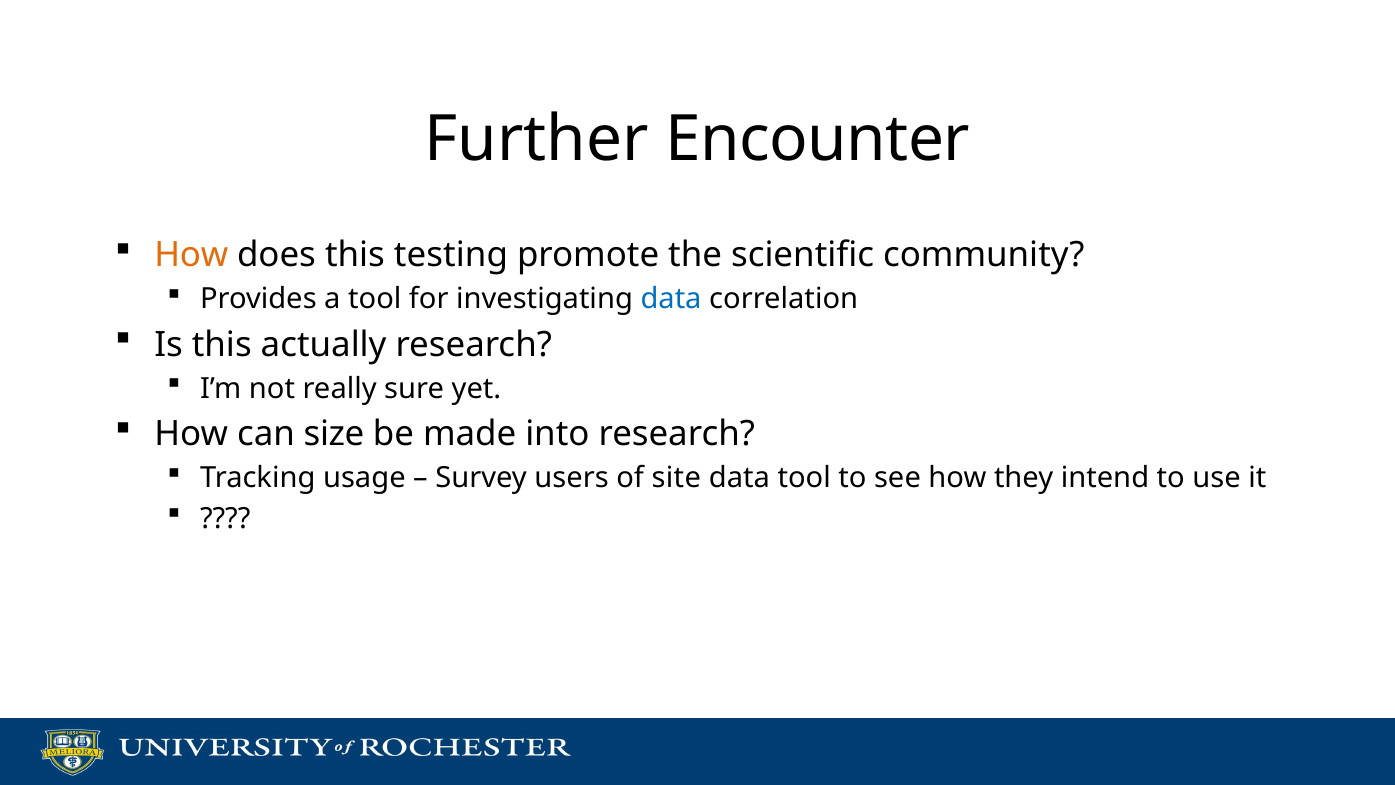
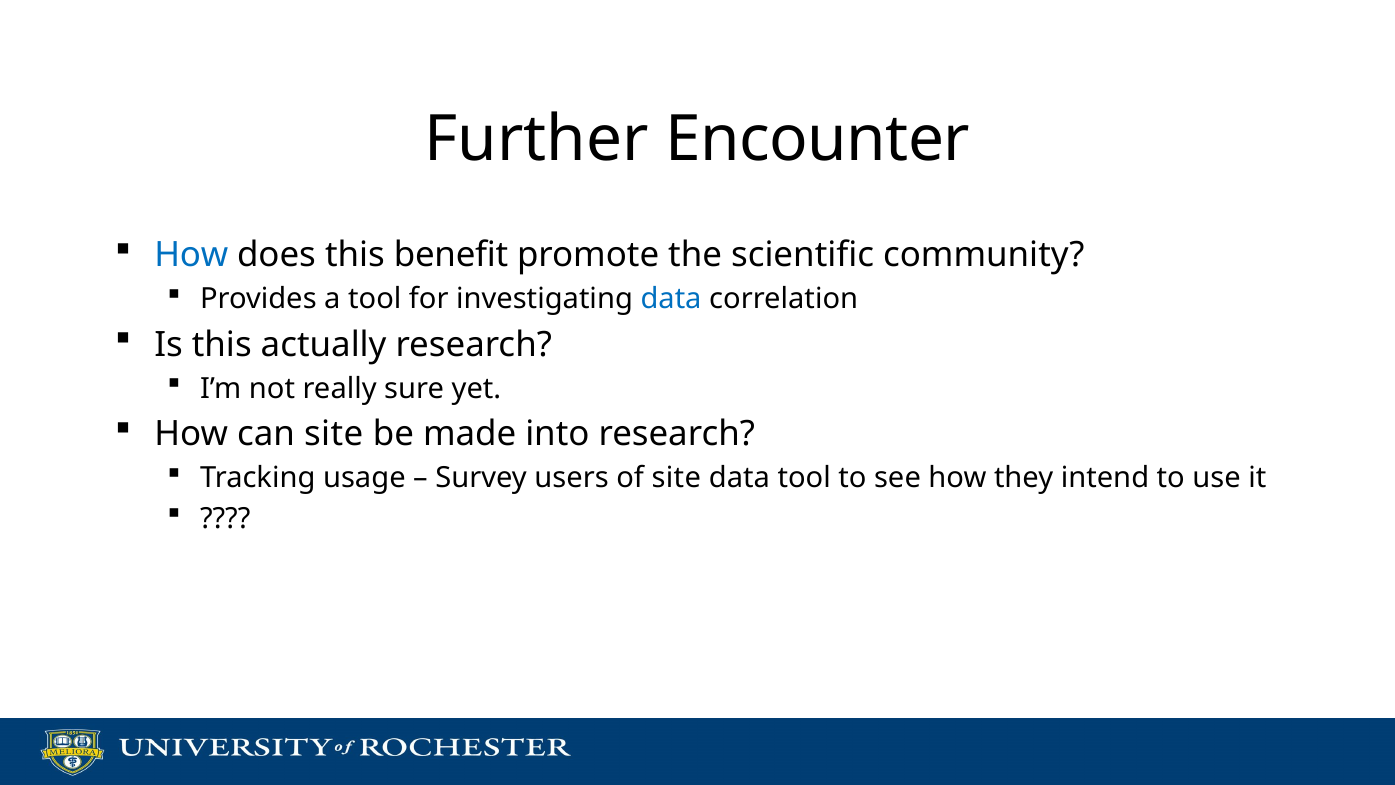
How colour: orange -> blue (191, 255)
testing: testing -> benefit (451, 255)
can size: size -> site (334, 434)
